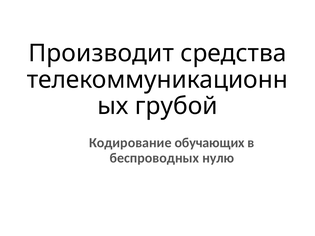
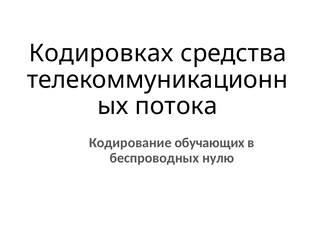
Производит: Производит -> Кодировках (101, 53)
грубой: грубой -> потока (176, 106)
